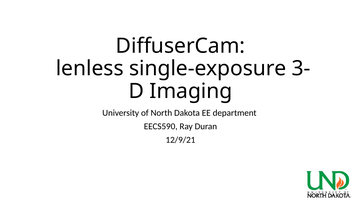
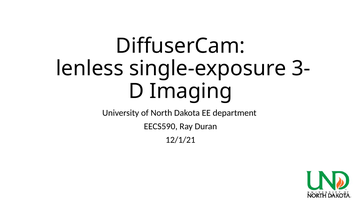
12/9/21: 12/9/21 -> 12/1/21 (180, 140)
